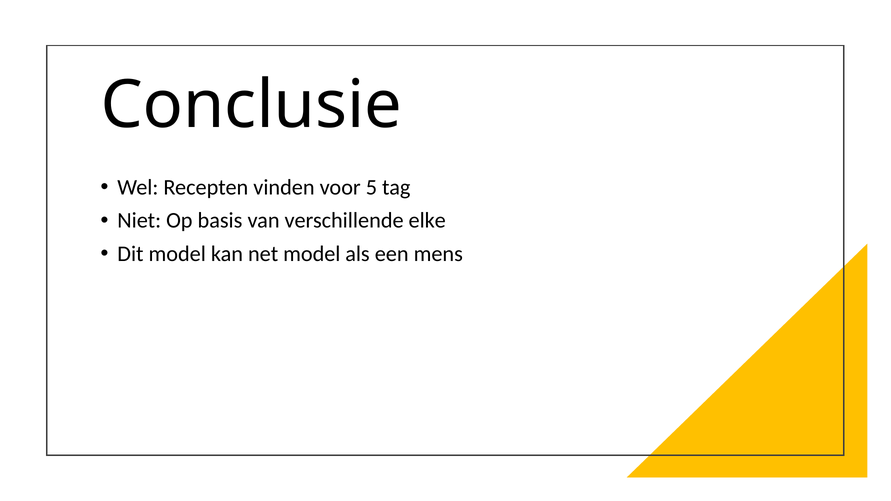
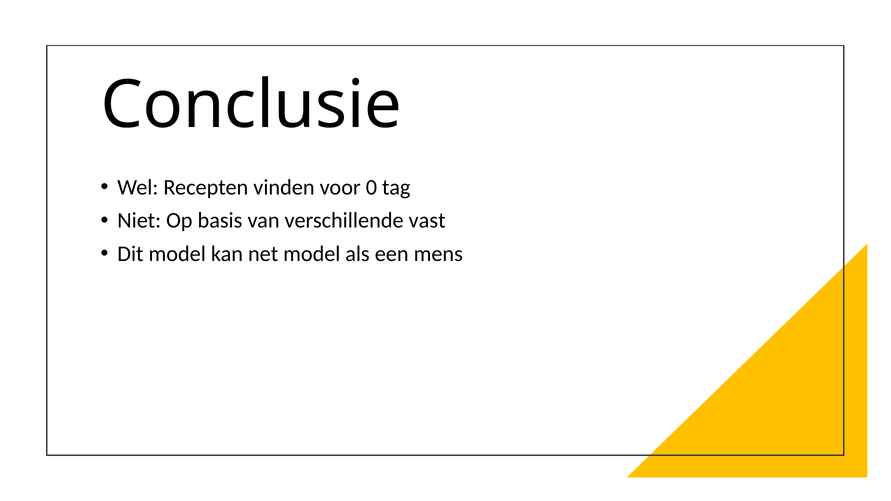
5: 5 -> 0 (371, 187)
elke: elke -> vast (427, 221)
